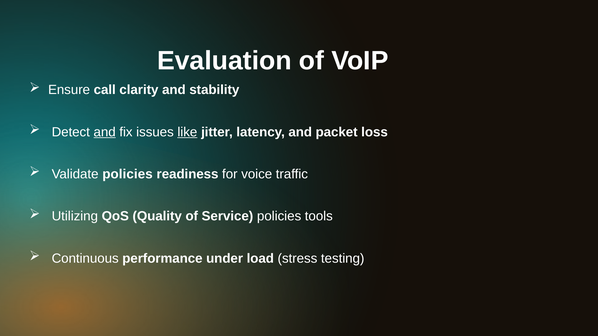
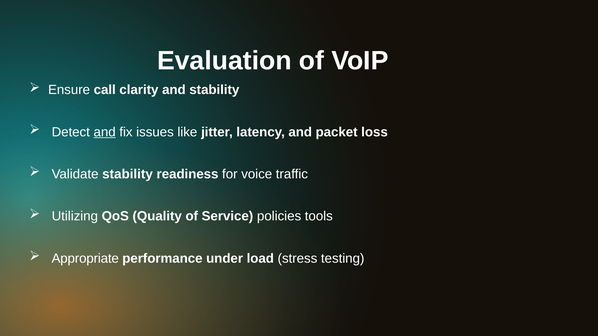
like underline: present -> none (187, 132)
Validate policies: policies -> stability (128, 174)
Continuous: Continuous -> Appropriate (85, 259)
